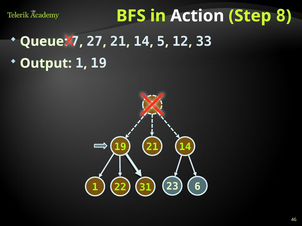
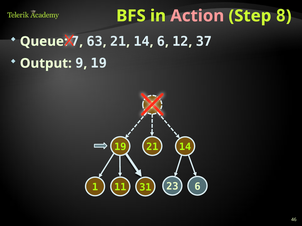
Action colour: white -> pink (197, 16)
27: 27 -> 63 (95, 41)
5: 5 -> 6 (161, 41)
33: 33 -> 37 (204, 41)
Output 1: 1 -> 9 (79, 63)
22: 22 -> 11 (120, 188)
